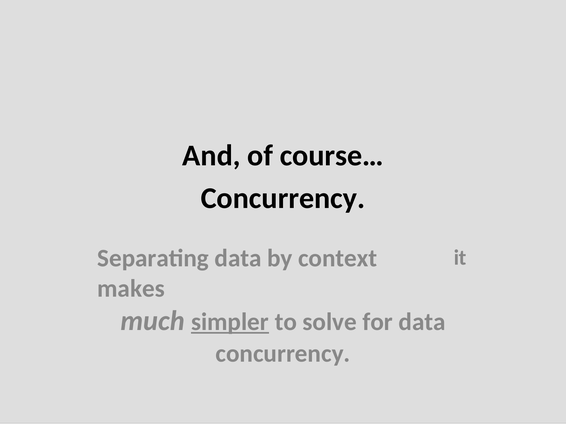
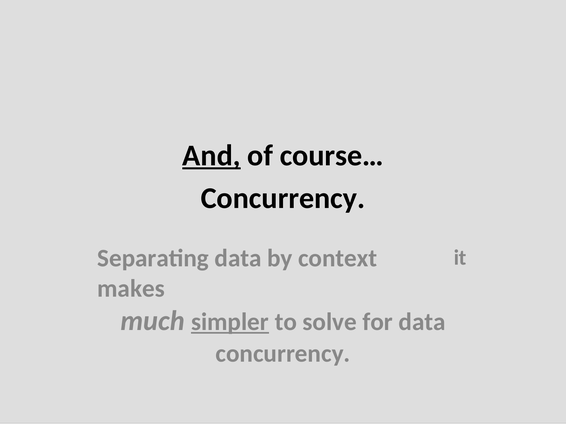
And underline: none -> present (211, 156)
